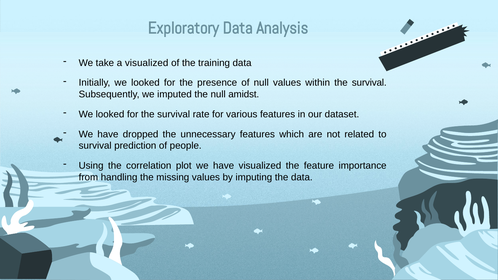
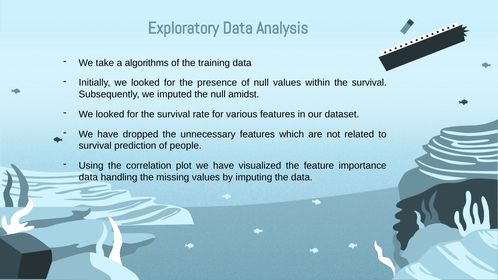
a visualized: visualized -> algorithms (147, 63)
from: from -> data (88, 177)
